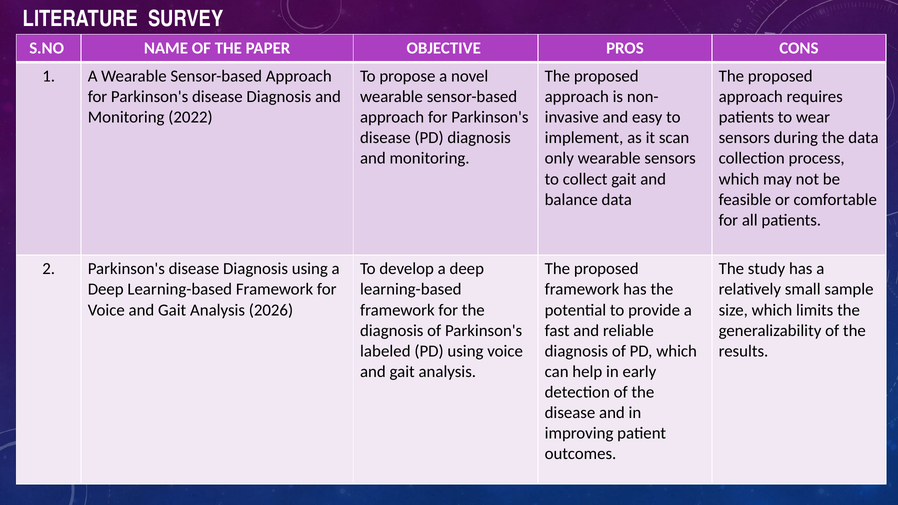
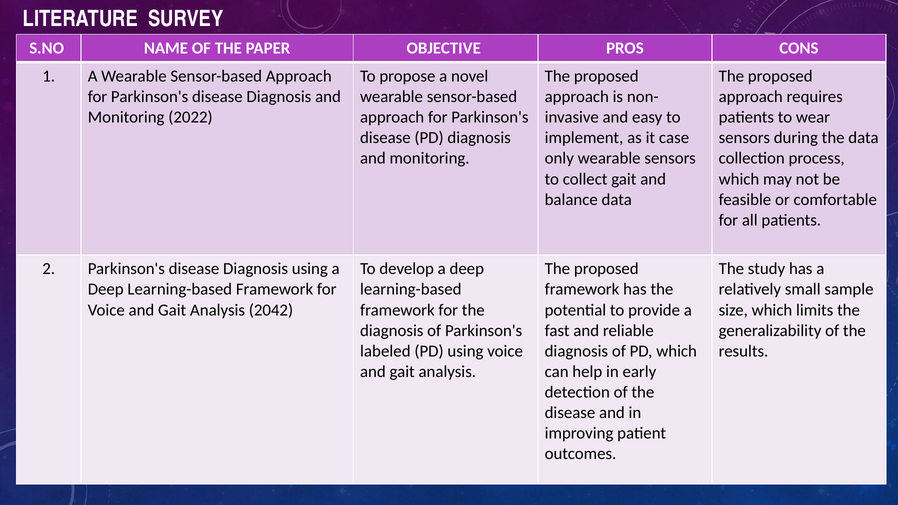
scan: scan -> case (674, 138)
2026: 2026 -> 2042 (271, 310)
